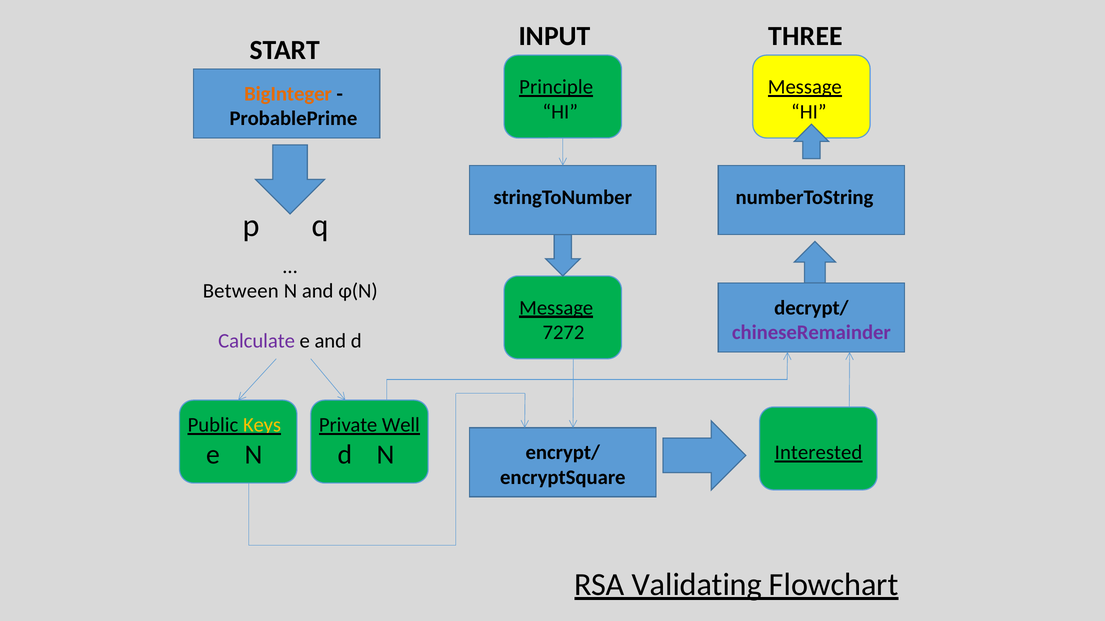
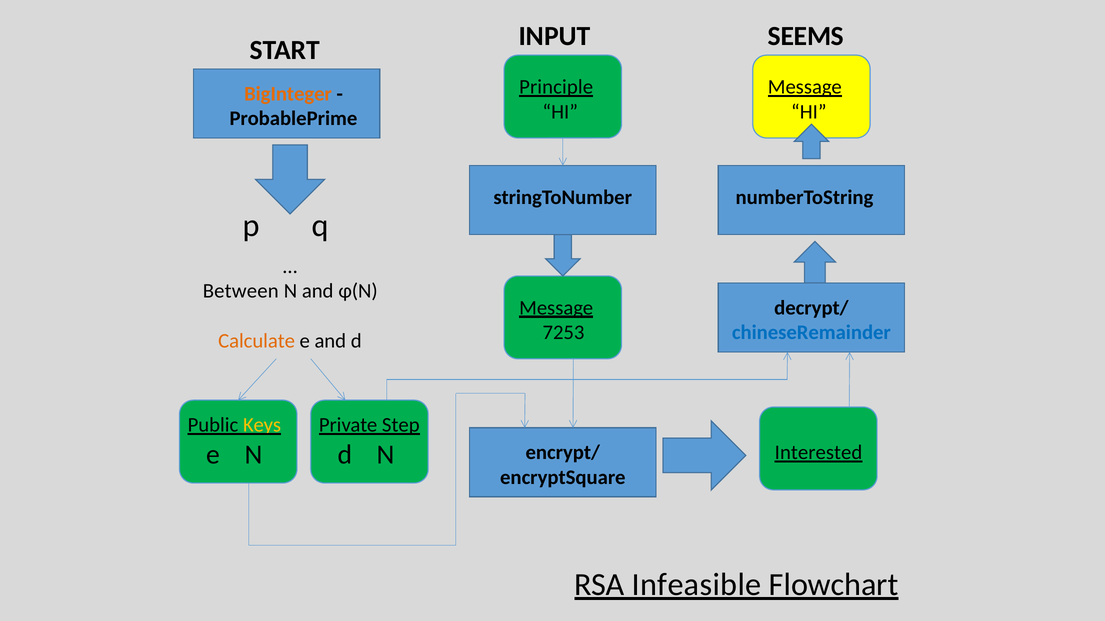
THREE: THREE -> SEEMS (806, 36)
7272: 7272 -> 7253 (563, 333)
chineseRemainder colour: purple -> blue (811, 333)
Calculate colour: purple -> orange (257, 341)
Well: Well -> Step (401, 425)
Validating: Validating -> Infeasible (697, 585)
